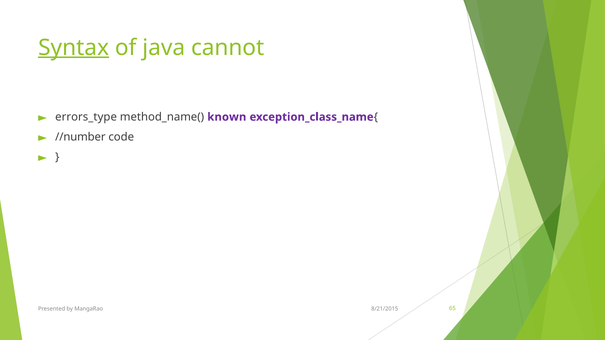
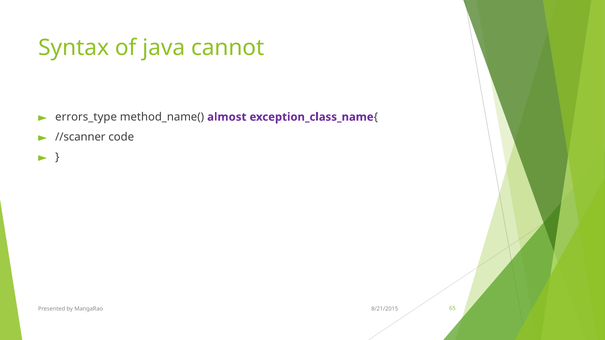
Syntax underline: present -> none (74, 48)
known: known -> almost (227, 117)
//number: //number -> //scanner (80, 137)
